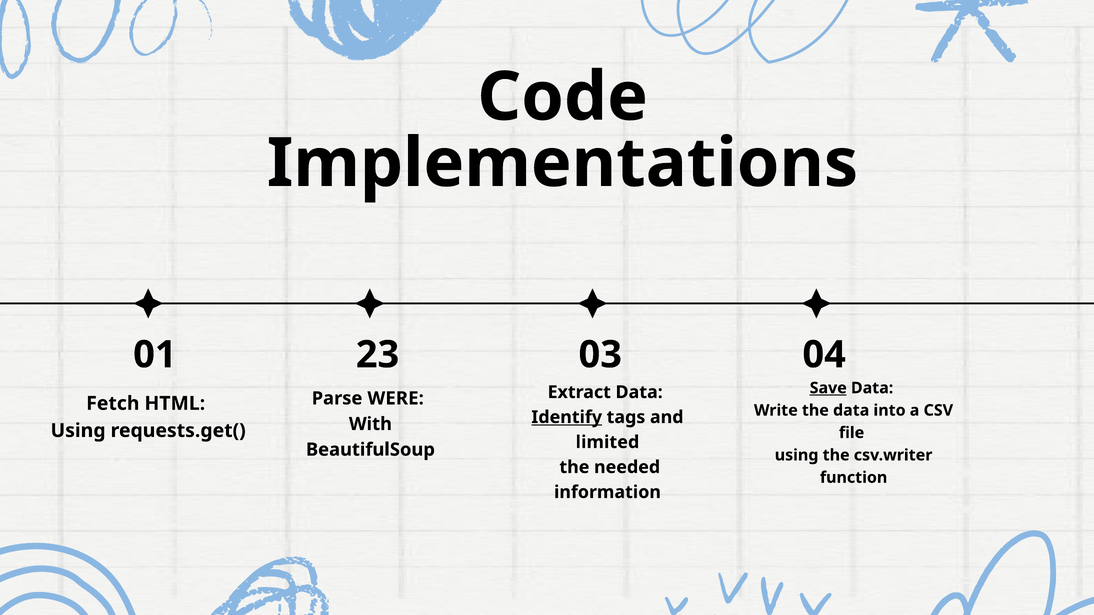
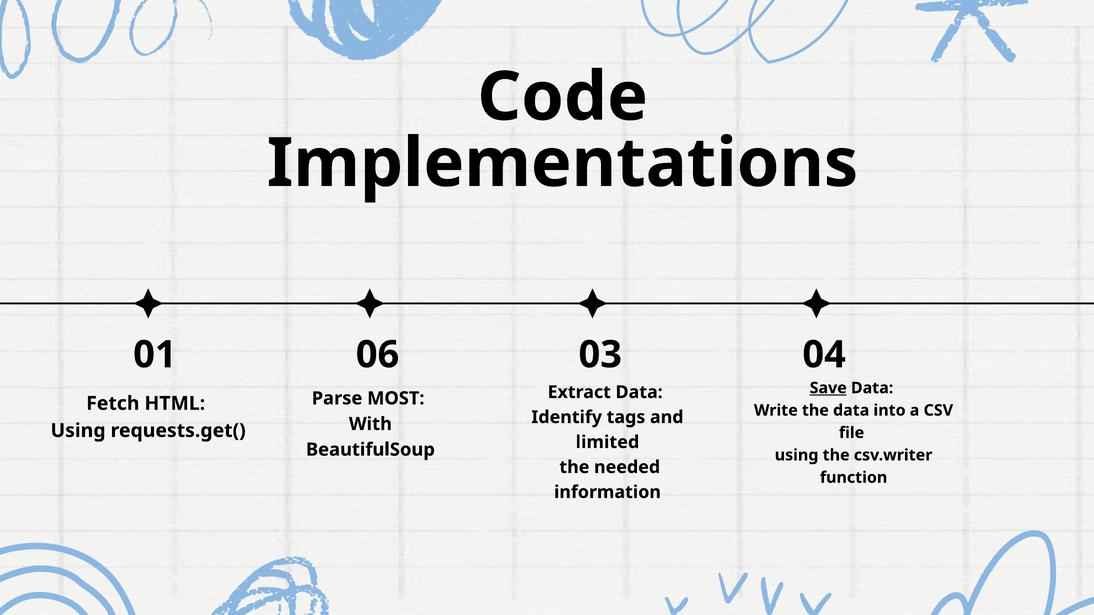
23: 23 -> 06 (378, 355)
WERE: WERE -> MOST (396, 399)
Identify underline: present -> none (567, 417)
